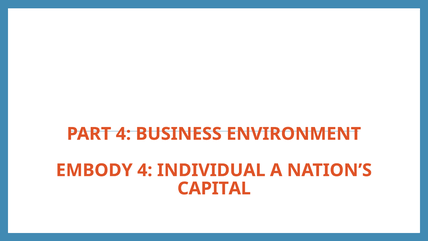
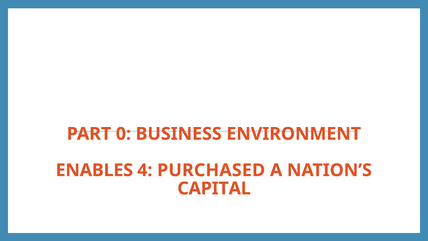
PART 4: 4 -> 0 (123, 134)
EMBODY: EMBODY -> ENABLES (94, 170)
INDIVIDUAL: INDIVIDUAL -> PURCHASED (211, 170)
